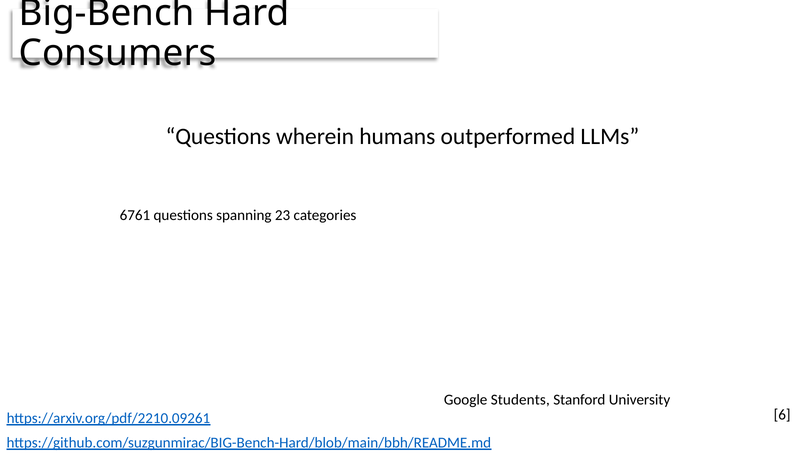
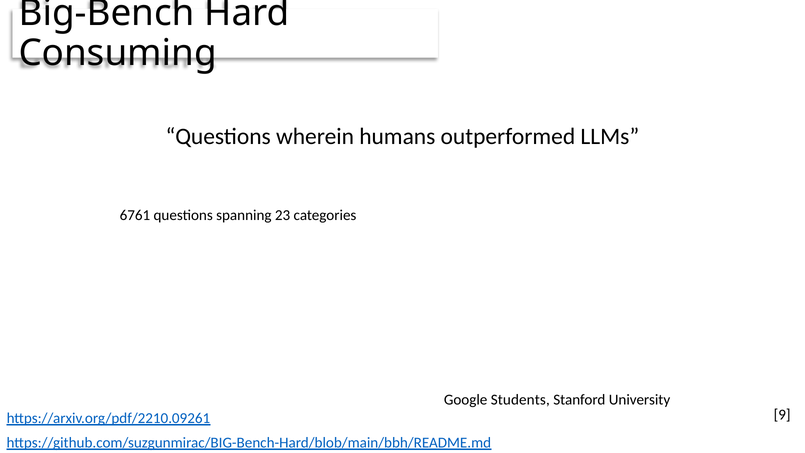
Consumers: Consumers -> Consuming (118, 53)
6: 6 -> 9 (782, 415)
